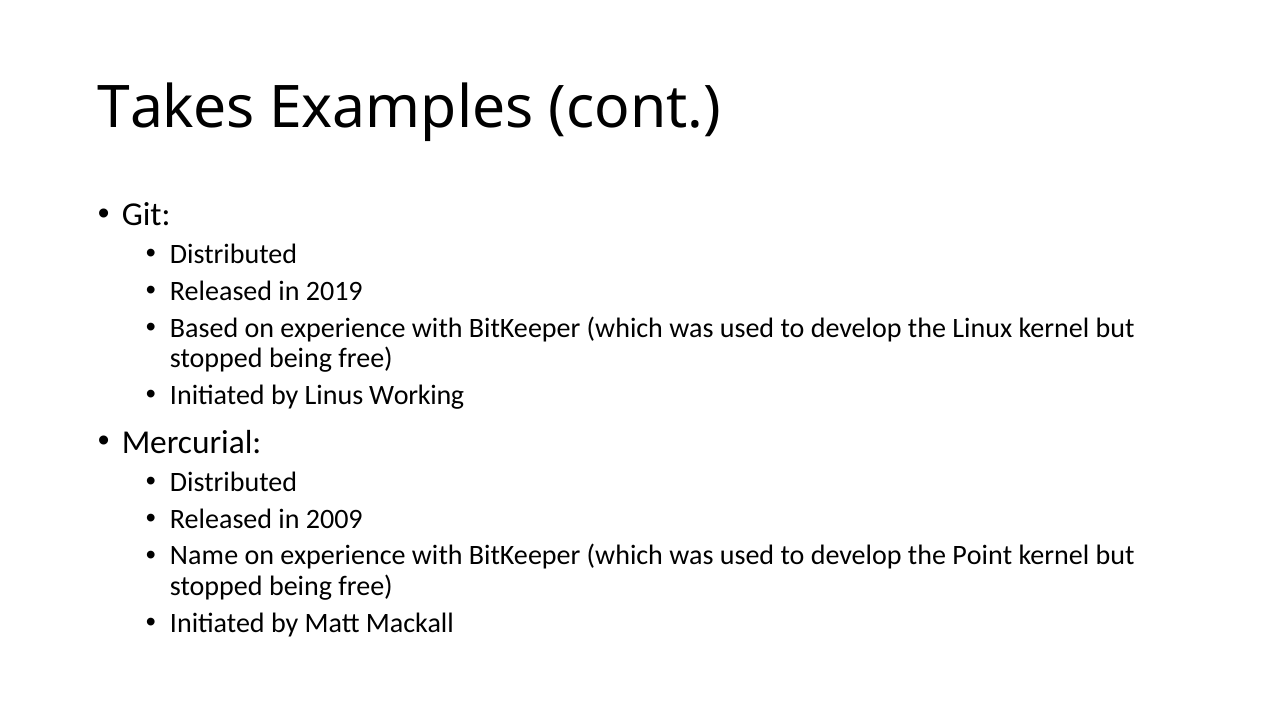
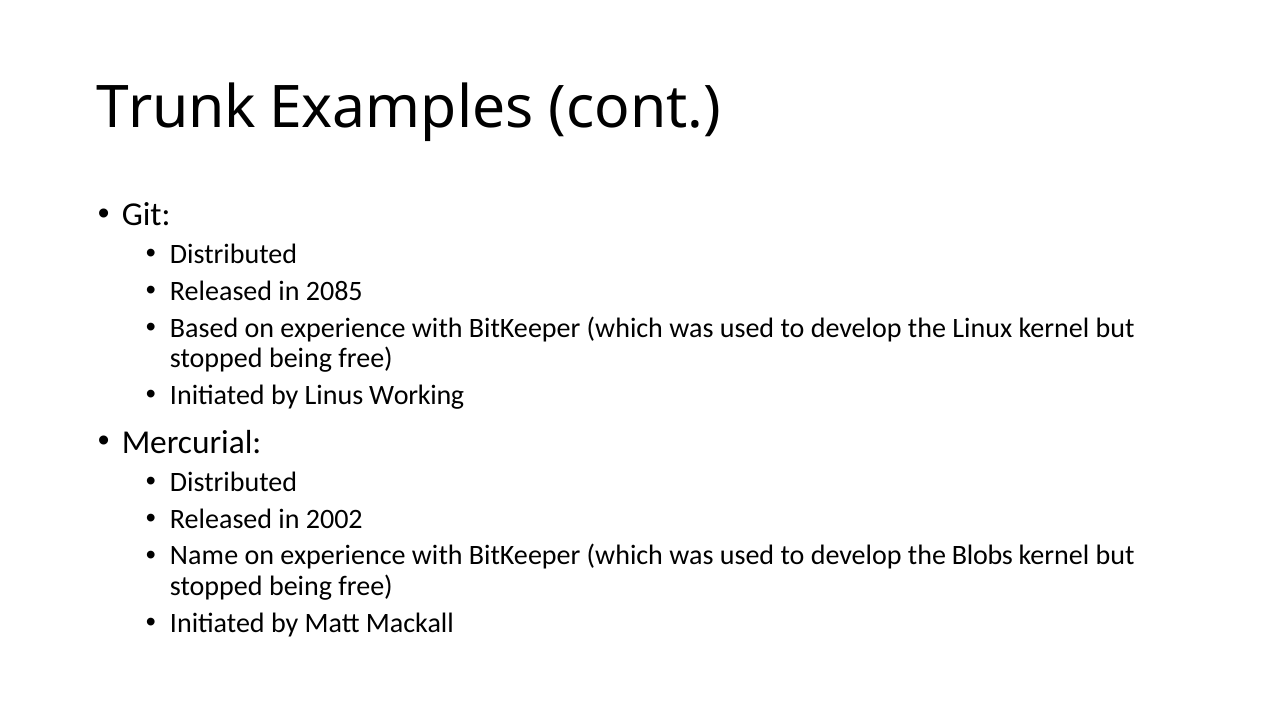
Takes: Takes -> Trunk (176, 108)
2019: 2019 -> 2085 (334, 292)
2009: 2009 -> 2002 (334, 519)
Point: Point -> Blobs (982, 556)
